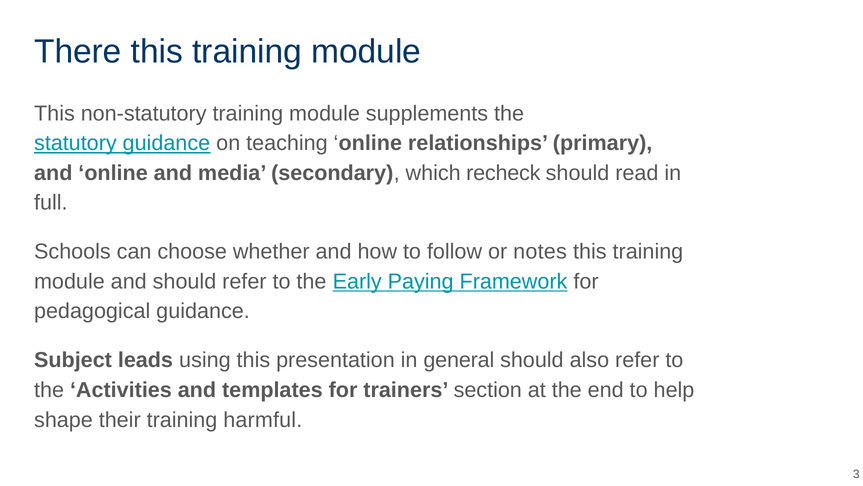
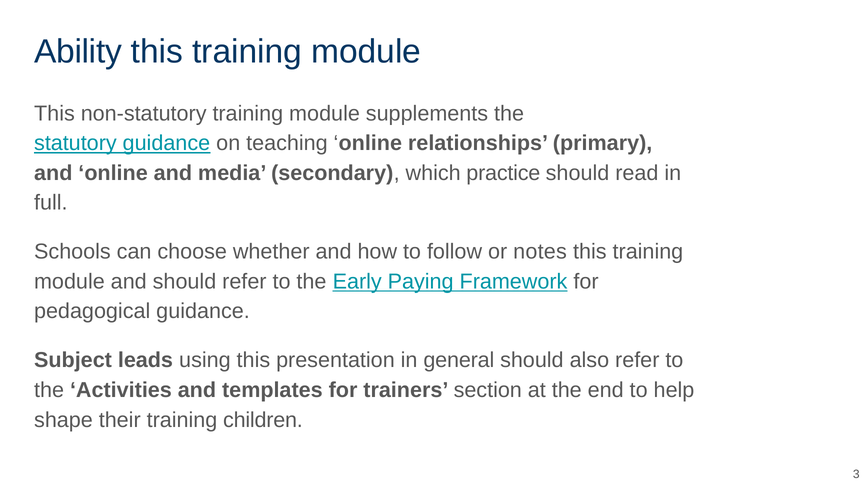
There: There -> Ability (78, 52)
recheck: recheck -> practice (503, 173)
harmful: harmful -> children (263, 419)
